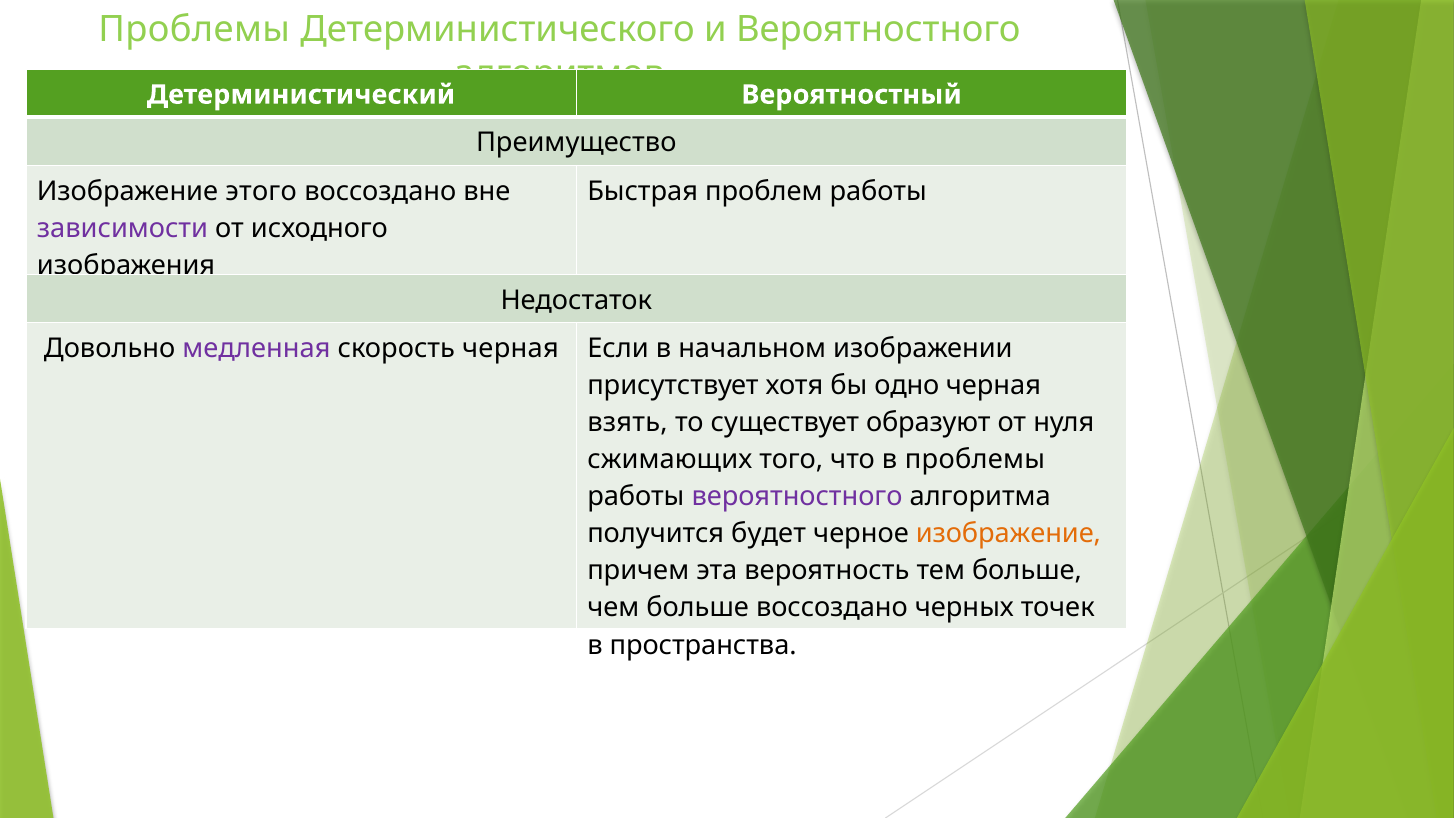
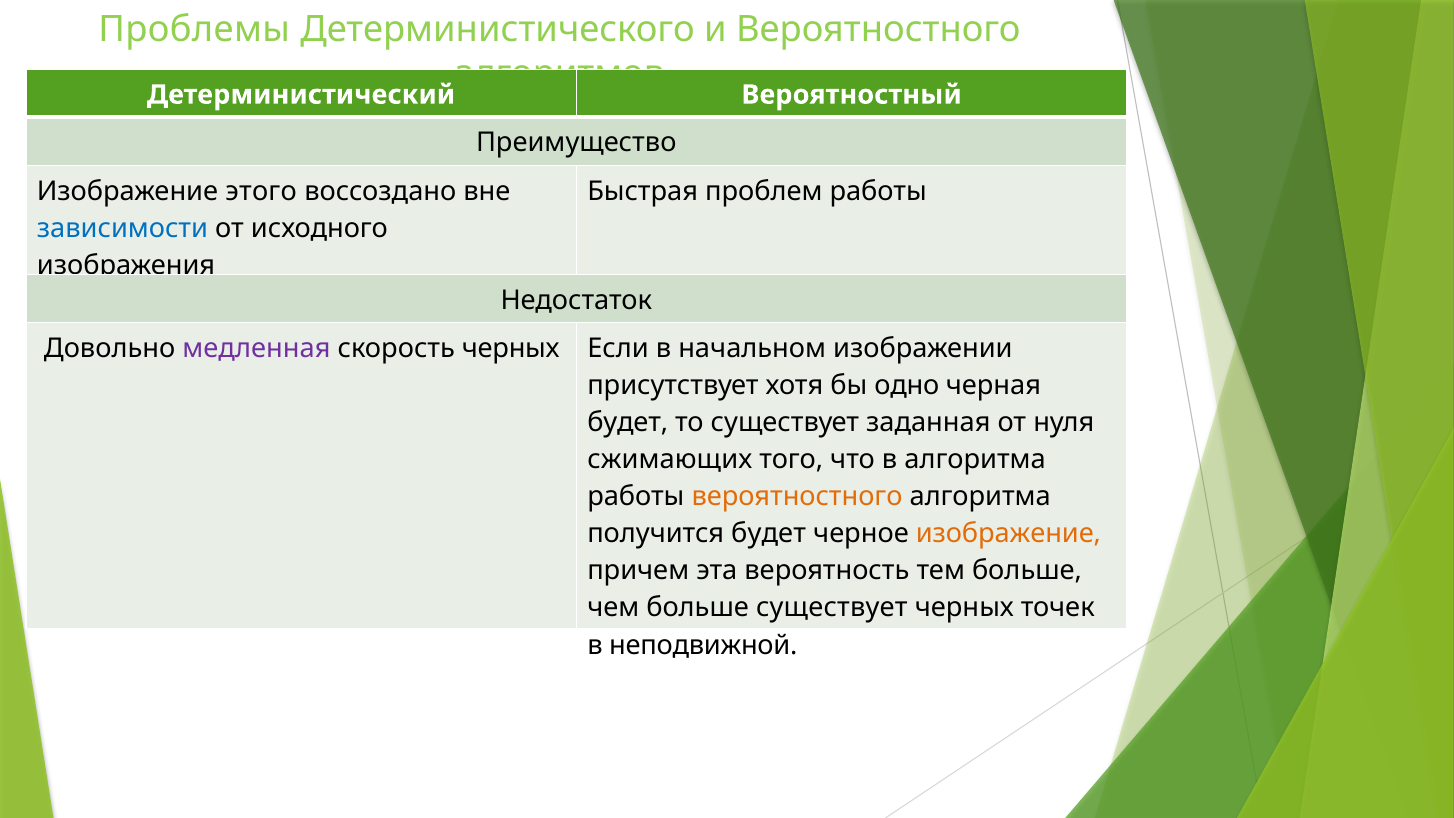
зависимости colour: purple -> blue (122, 228)
скорость черная: черная -> черных (511, 348)
взять: взять -> будет (628, 422)
образуют: образуют -> заданная (928, 422)
в проблемы: проблемы -> алгоритма (975, 459)
вероятностного colour: purple -> orange (797, 497)
больше воссоздано: воссоздано -> существует (832, 608)
пространства: пространства -> неподвижной (703, 645)
